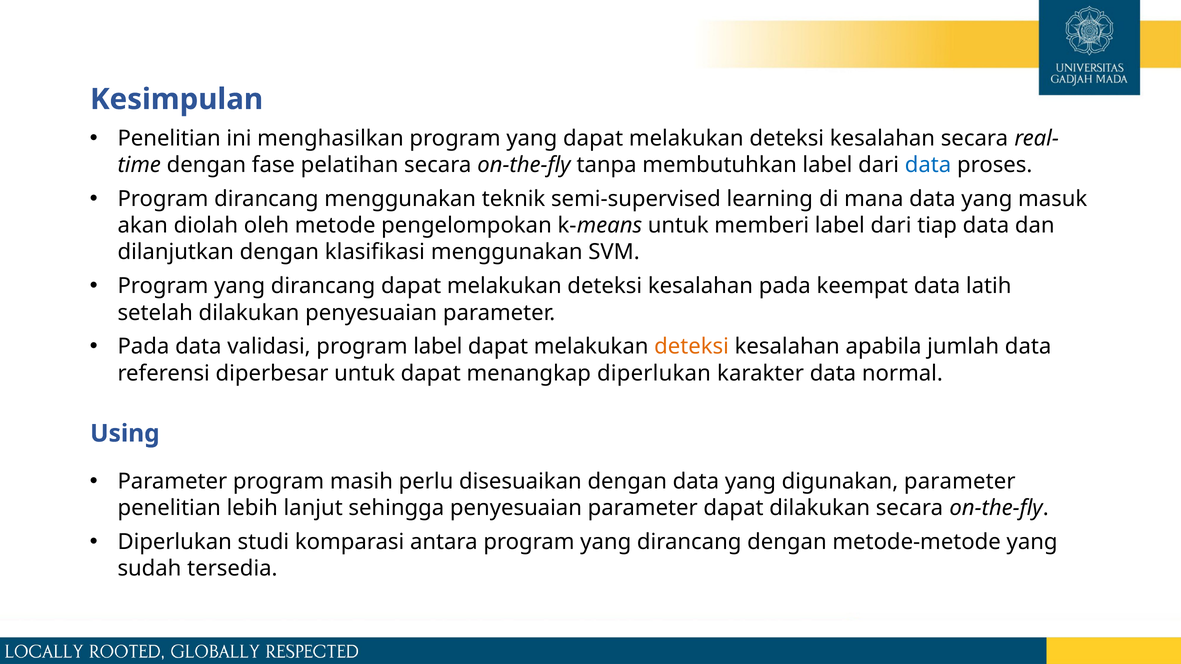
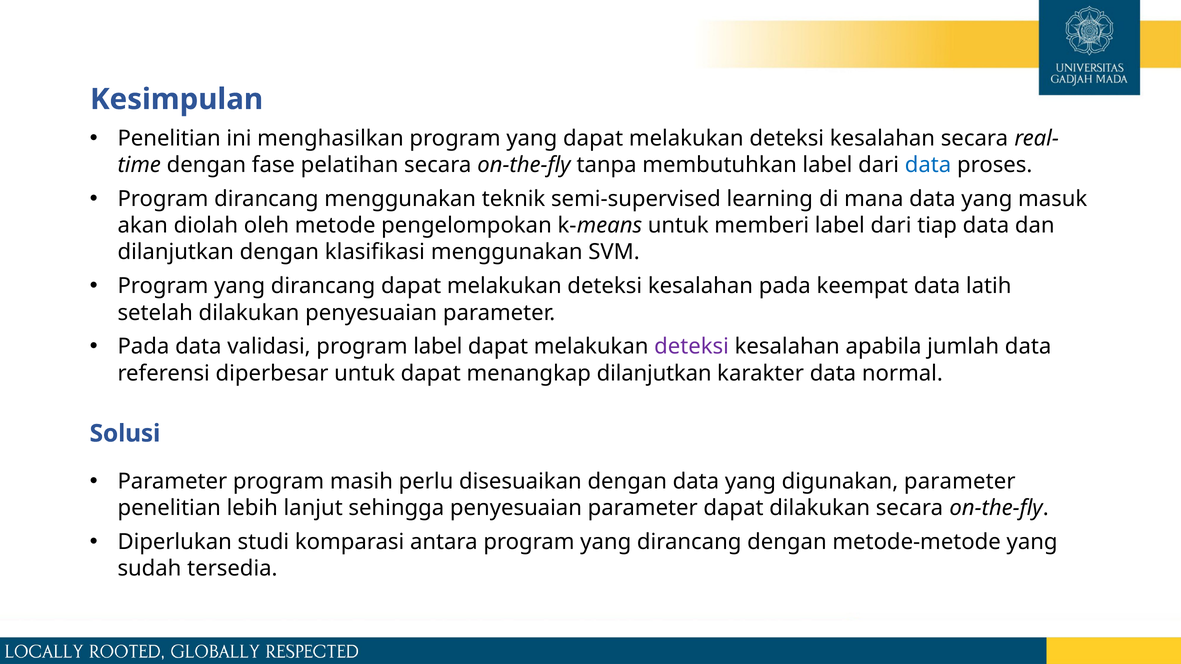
deteksi colour: orange -> purple (692, 347)
menangkap diperlukan: diperlukan -> dilanjutkan (654, 373)
Using: Using -> Solusi (125, 434)
